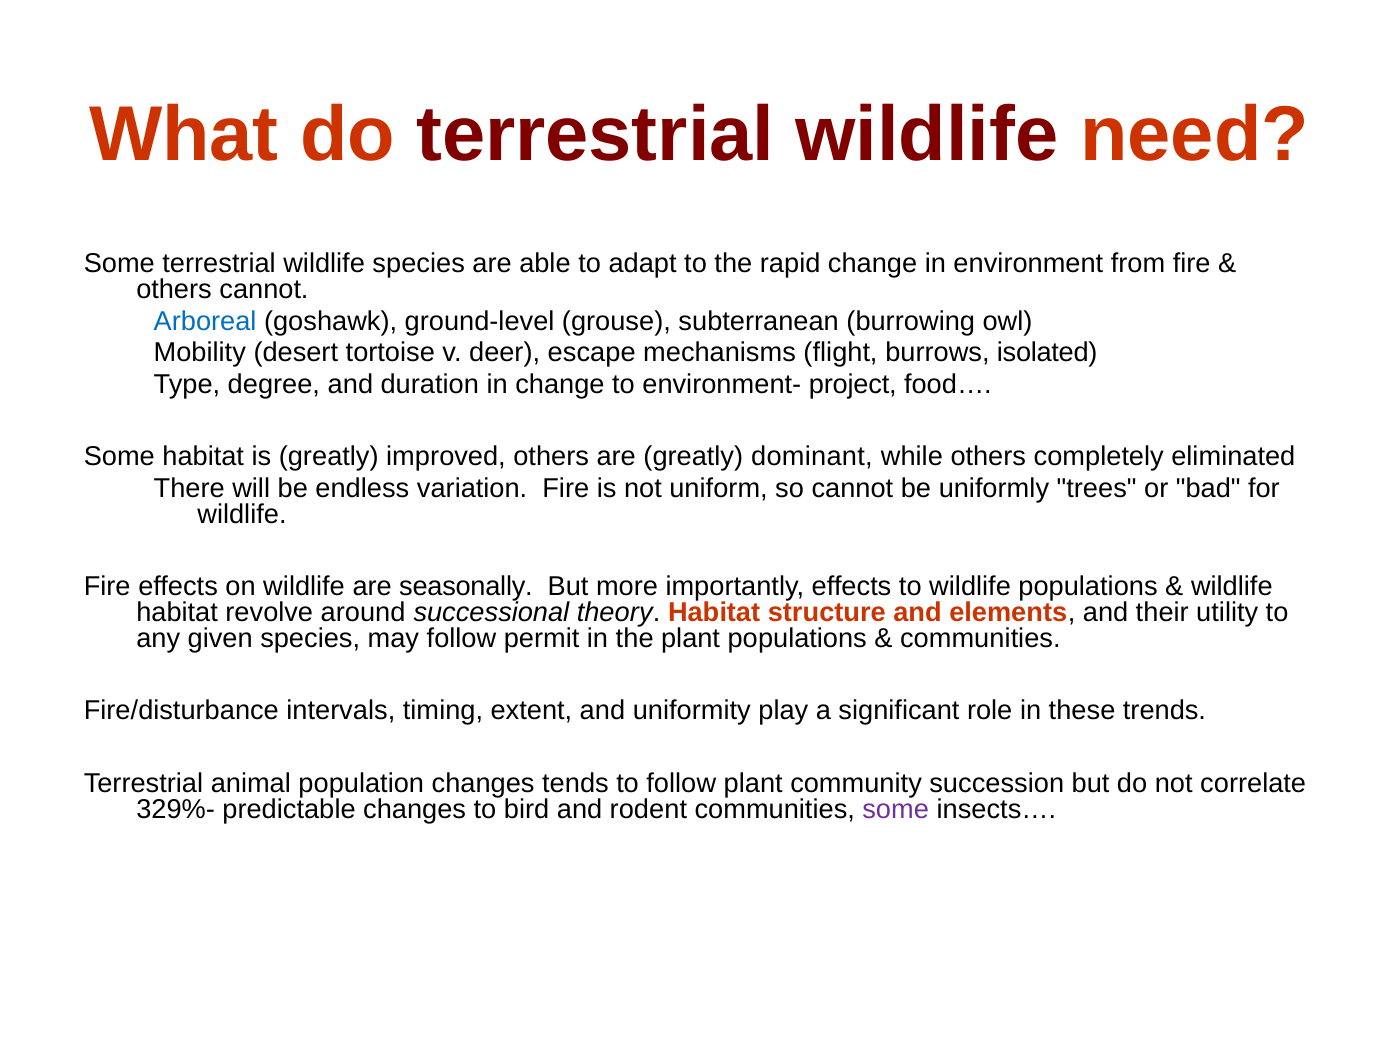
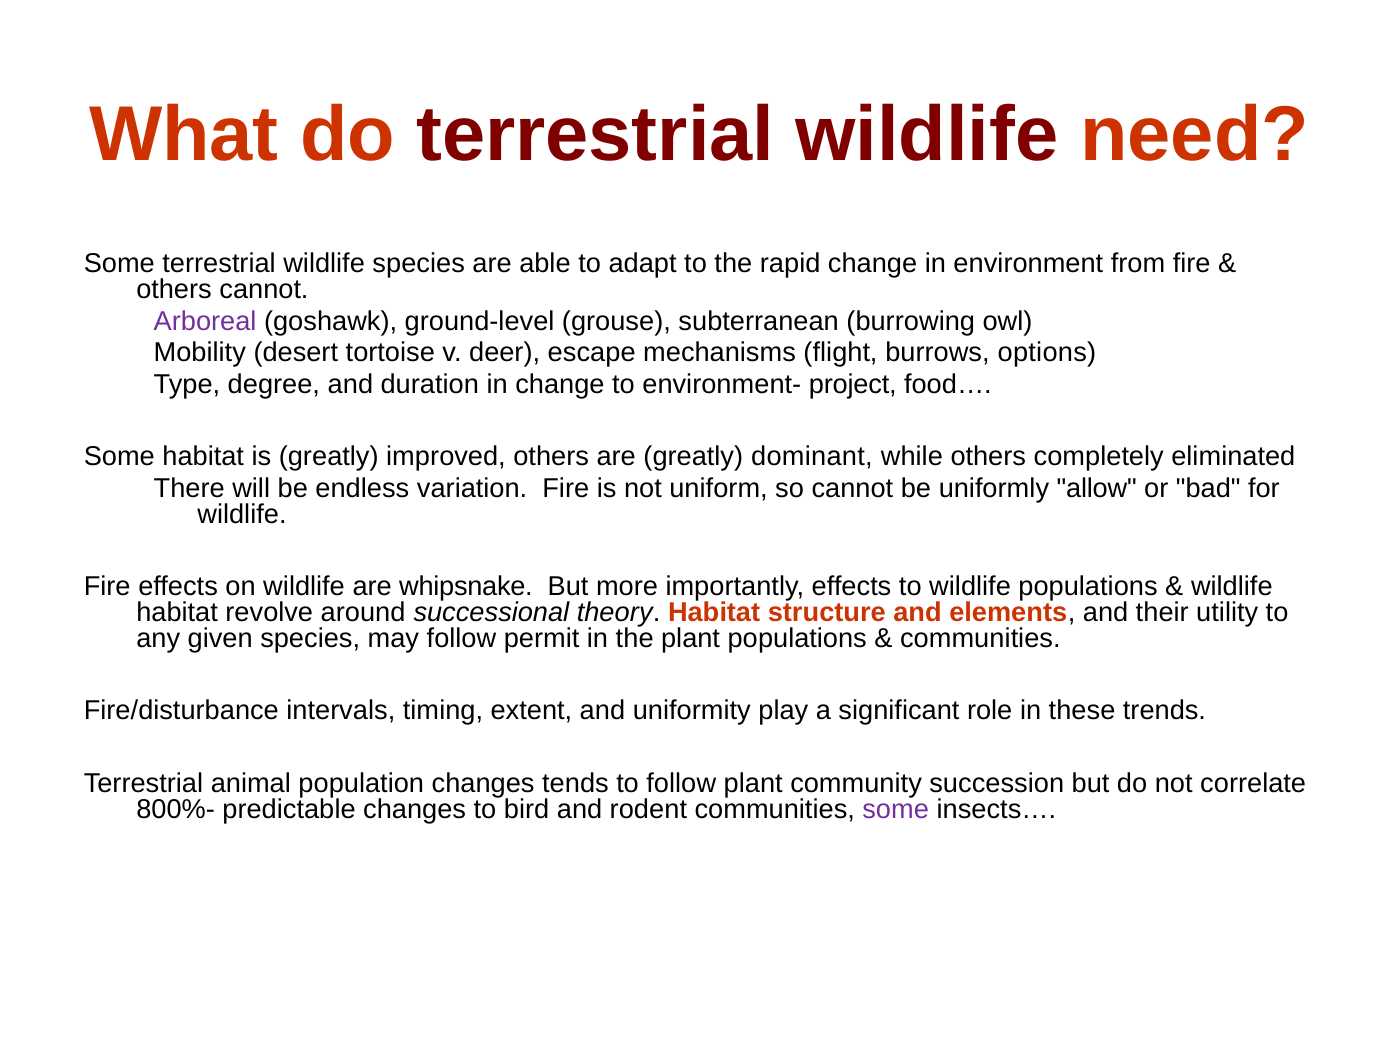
Arboreal colour: blue -> purple (205, 321)
isolated: isolated -> options (1047, 353)
trees: trees -> allow (1097, 488)
seasonally: seasonally -> whipsnake (466, 586)
329%-: 329%- -> 800%- (176, 809)
